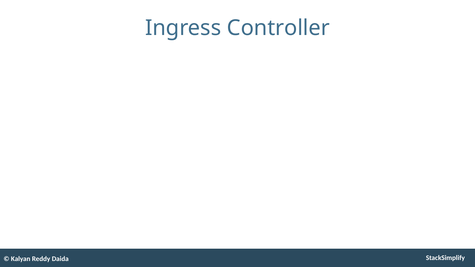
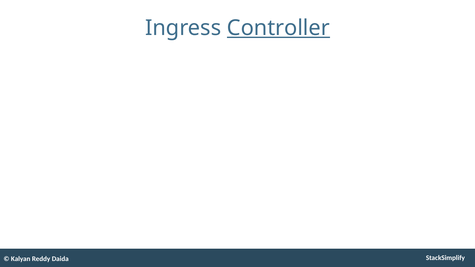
Controller underline: none -> present (278, 28)
